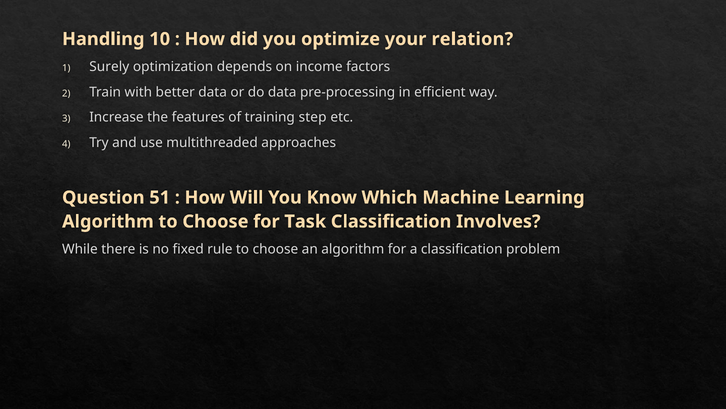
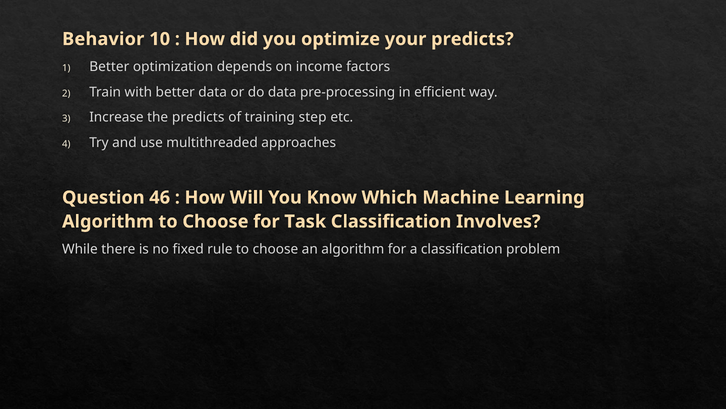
Handling: Handling -> Behavior (103, 39)
your relation: relation -> predicts (472, 39)
Surely: Surely -> Better (109, 67)
the features: features -> predicts (198, 117)
51: 51 -> 46 (160, 197)
